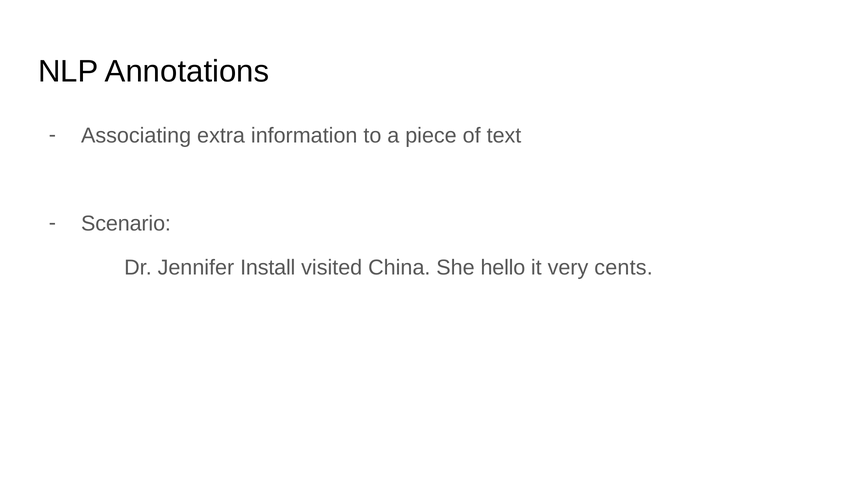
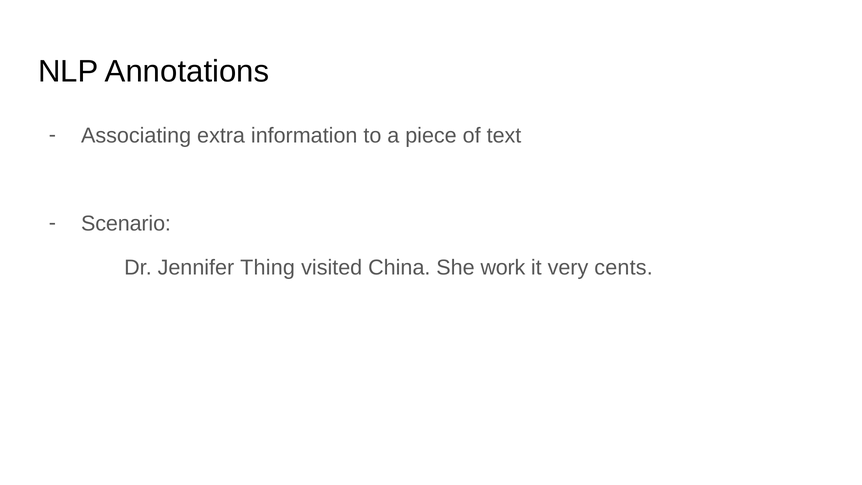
Install: Install -> Thing (268, 268)
hello: hello -> work (503, 268)
